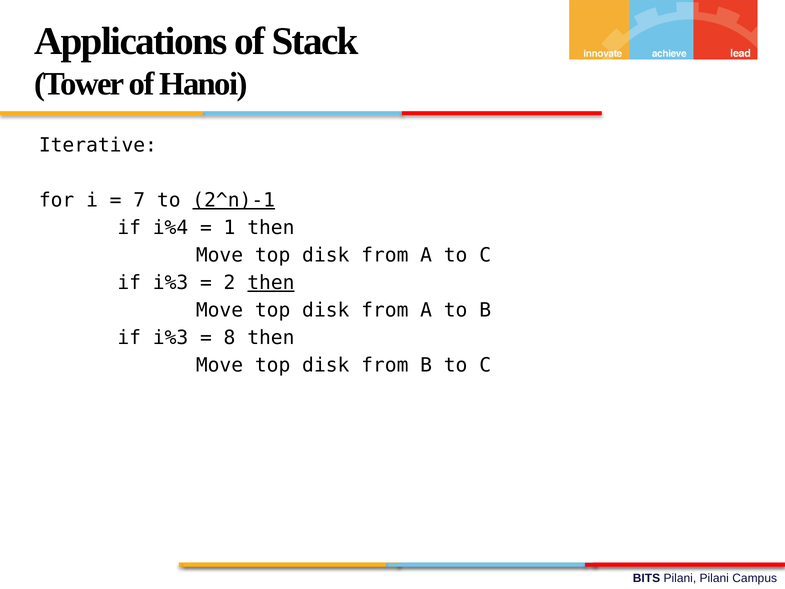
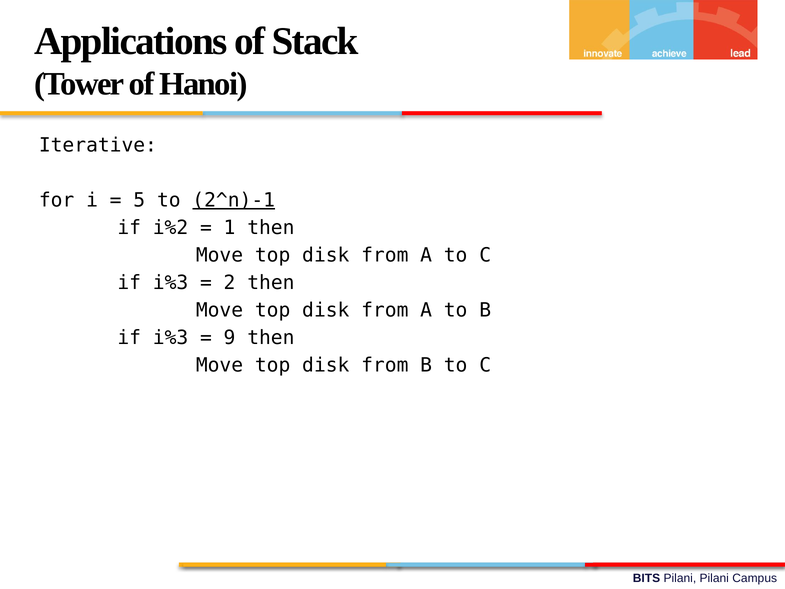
7: 7 -> 5 (139, 200)
i%4: i%4 -> i%2 (170, 228)
then underline: present -> none (271, 283)
8: 8 -> 9 (230, 338)
